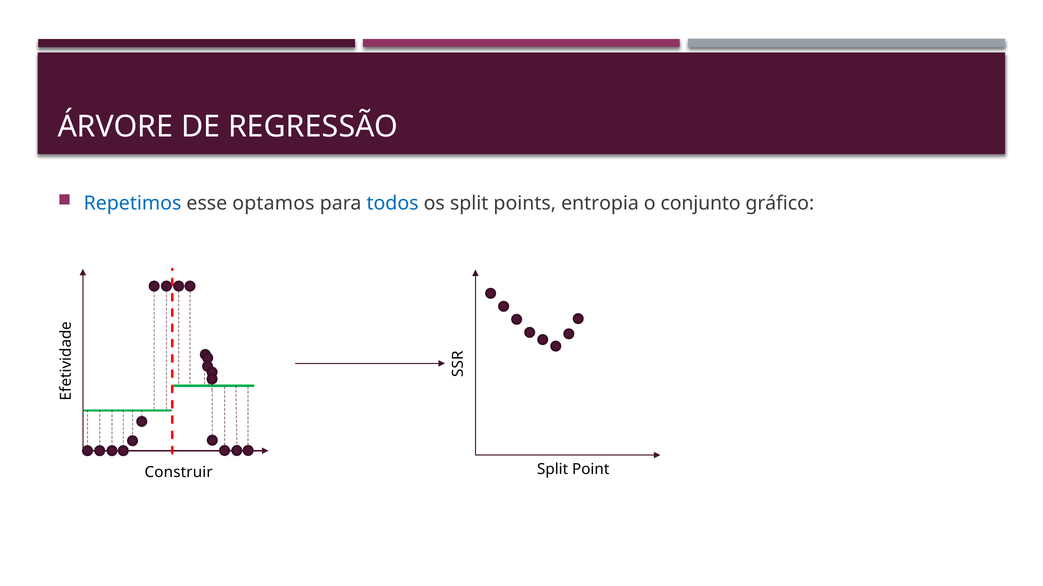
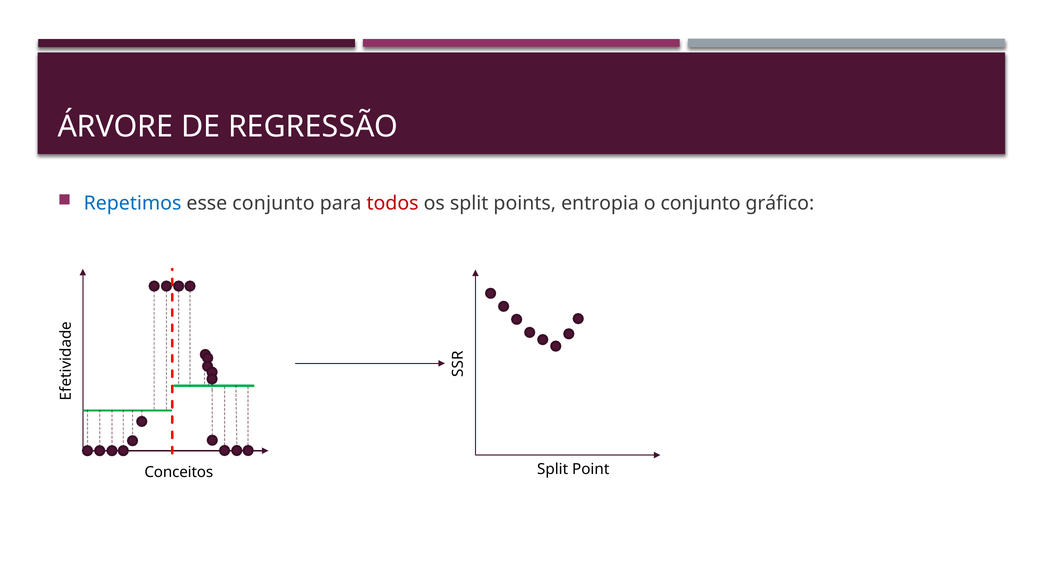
esse optamos: optamos -> conjunto (273, 204)
todos colour: blue -> red (393, 204)
Construir: Construir -> Conceitos (179, 473)
